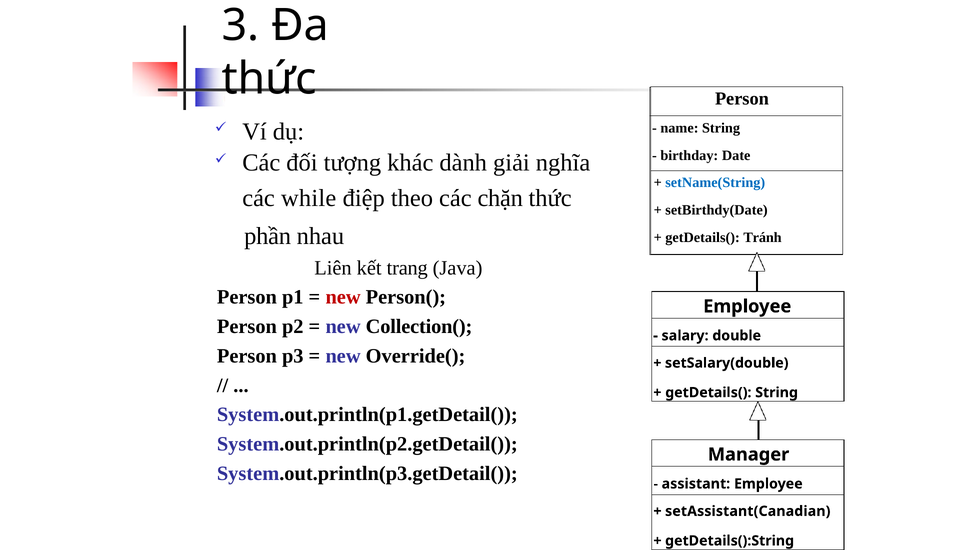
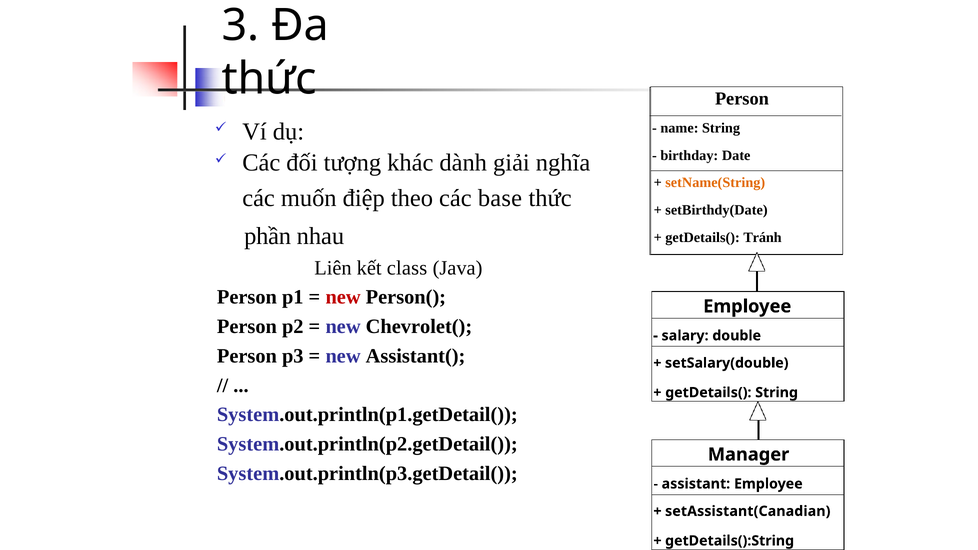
setName(String colour: blue -> orange (715, 183)
while: while -> muốn (309, 198)
chặn: chặn -> base (500, 198)
trang: trang -> class (407, 268)
Collection(: Collection( -> Chevrolet( (419, 327)
Override(: Override( -> Assistant( (416, 356)
